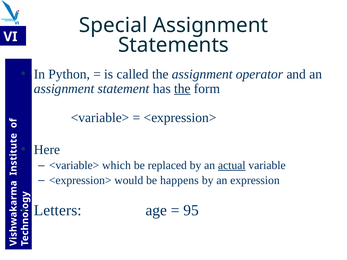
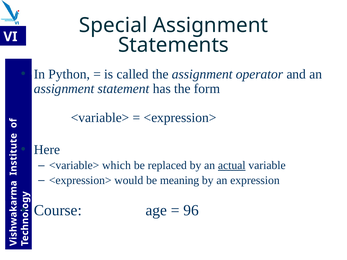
the underline: present -> none (182, 89)
happens: happens -> meaning (180, 180)
Letters: Letters -> Course (58, 210)
95: 95 -> 96 (191, 210)
